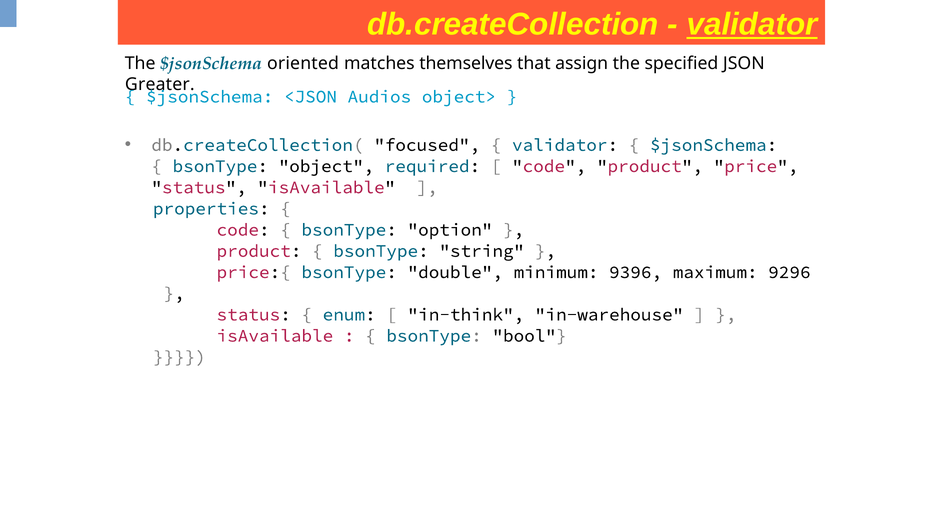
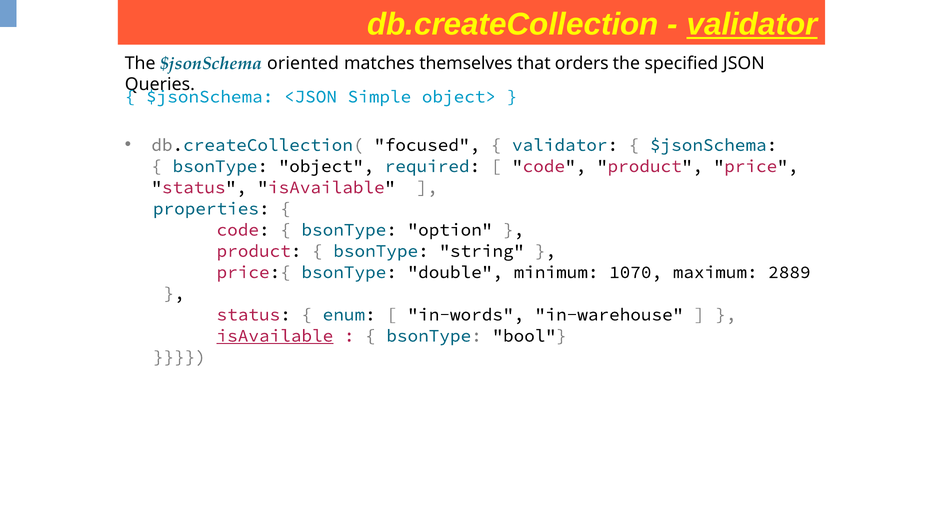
assign: assign -> orders (582, 63)
Greater: Greater -> Queries (160, 85)
Audios: Audios -> Simple (379, 97)
9396: 9396 -> 1070 (636, 272)
9296: 9296 -> 2889 (789, 272)
in-think: in-think -> in-words (466, 315)
isAvailable underline: none -> present (275, 336)
